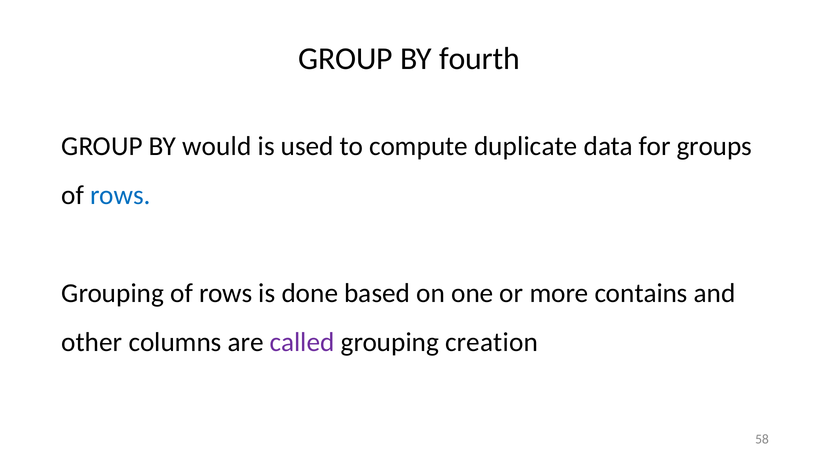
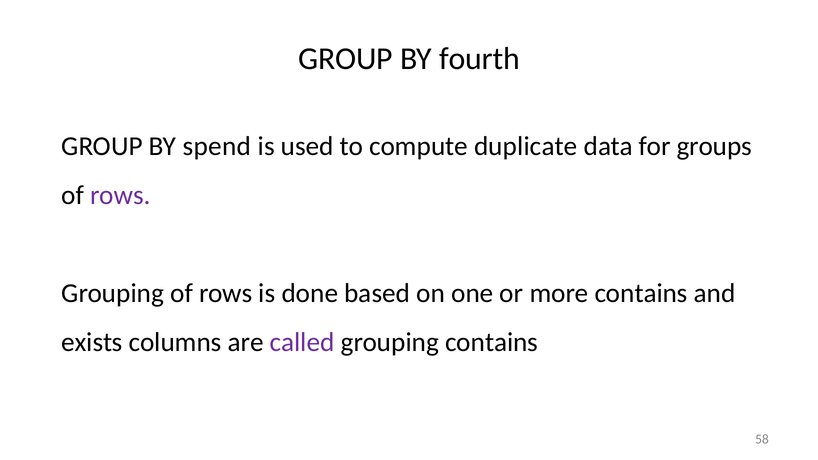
would: would -> spend (217, 146)
rows colour: blue -> purple (120, 195)
other: other -> exists (92, 342)
grouping creation: creation -> contains (492, 342)
